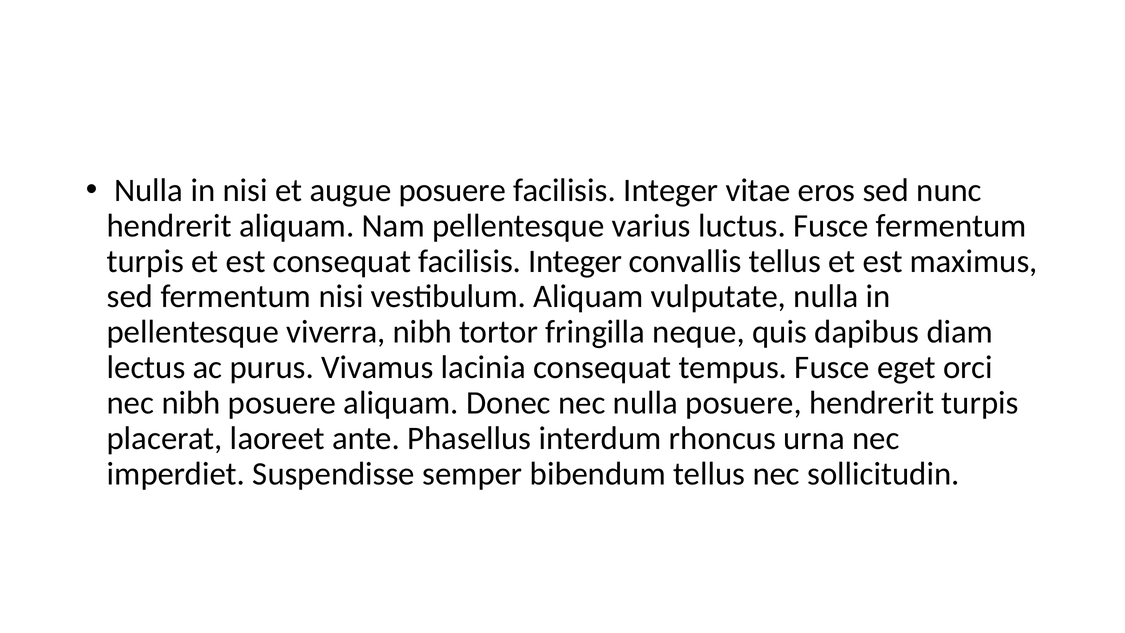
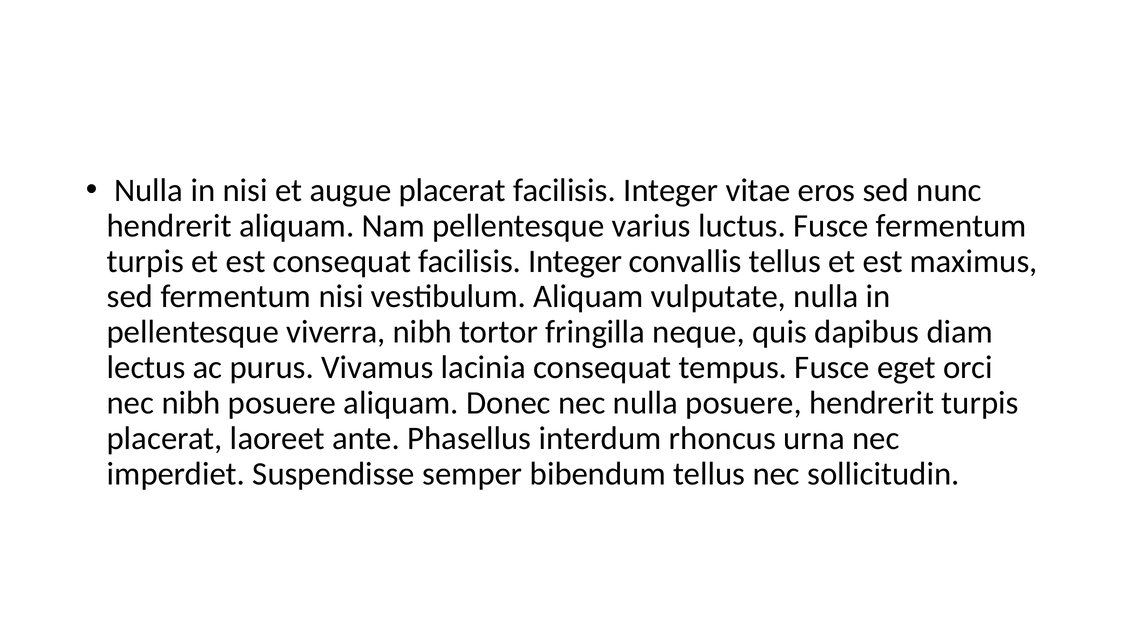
augue posuere: posuere -> placerat (452, 190)
